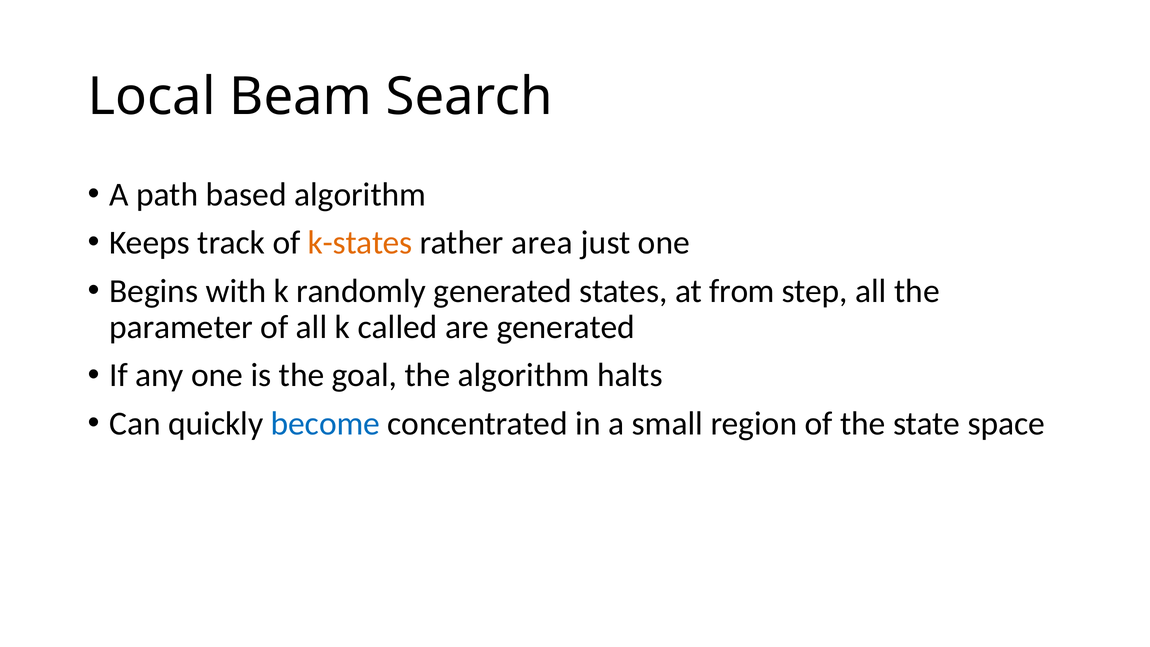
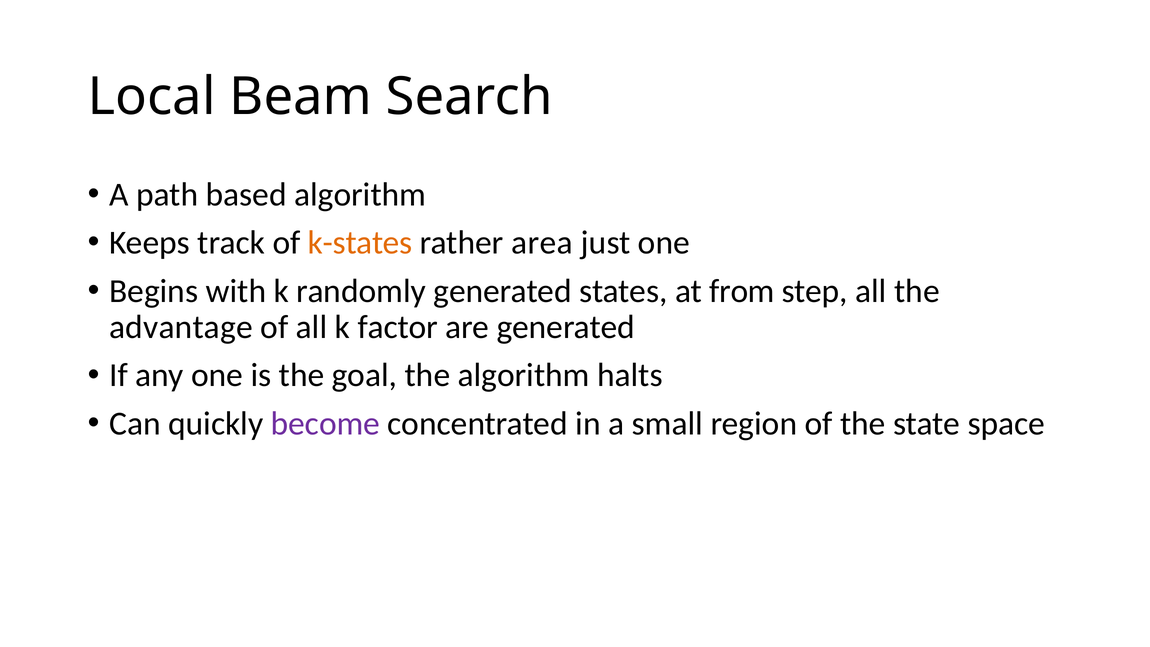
parameter: parameter -> advantage (181, 327)
called: called -> factor (398, 327)
become colour: blue -> purple (325, 424)
